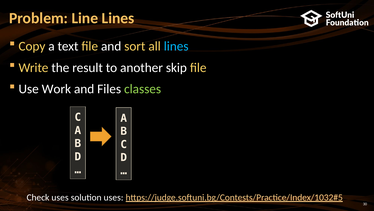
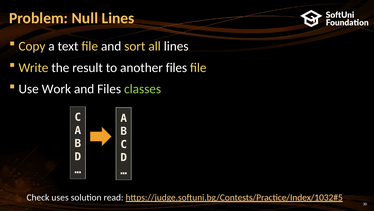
Line: Line -> Null (85, 18)
lines colour: light blue -> white (176, 46)
another skip: skip -> files (176, 67)
solution uses: uses -> read (114, 197)
